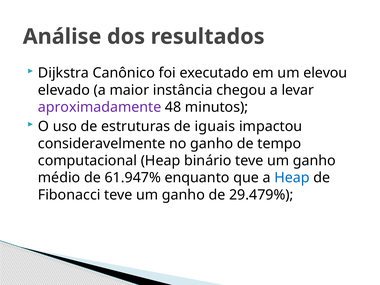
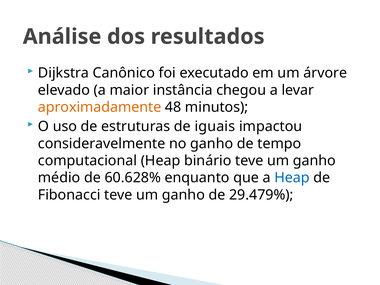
elevou: elevou -> árvore (325, 73)
aproximadamente colour: purple -> orange (100, 107)
61.947%: 61.947% -> 60.628% (133, 178)
